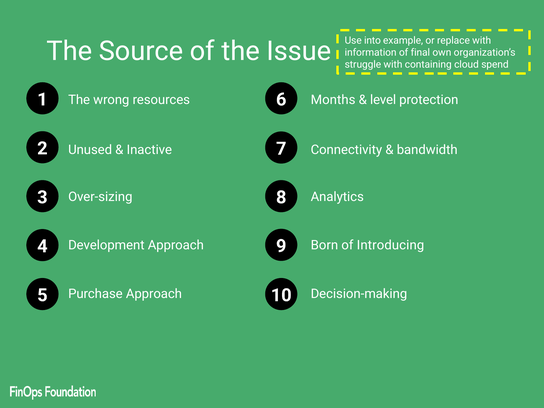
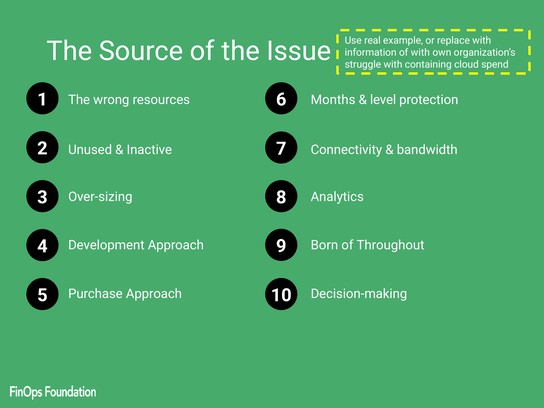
into: into -> real (372, 40)
of final: final -> with (420, 53)
Introducing: Introducing -> Throughout (391, 245)
